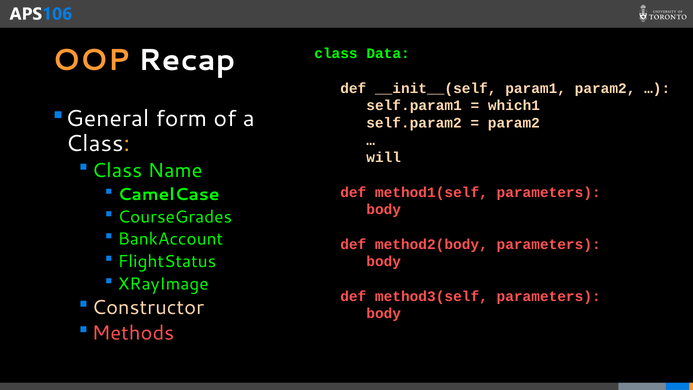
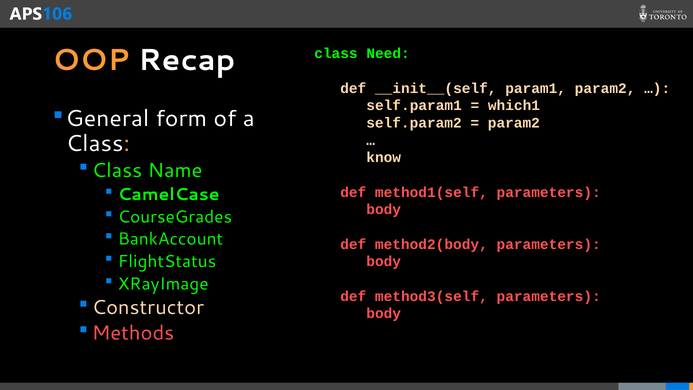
Data: Data -> Need (388, 54)
will: will -> know (384, 158)
